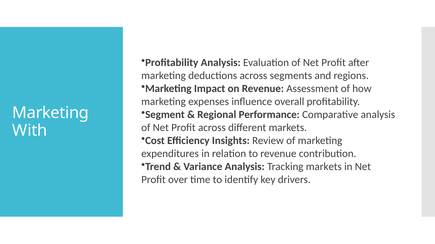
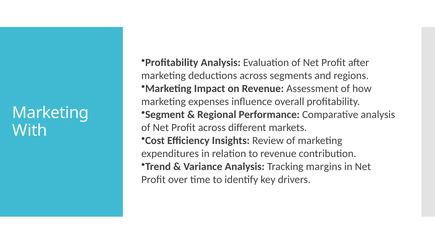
Tracking markets: markets -> margins (324, 167)
